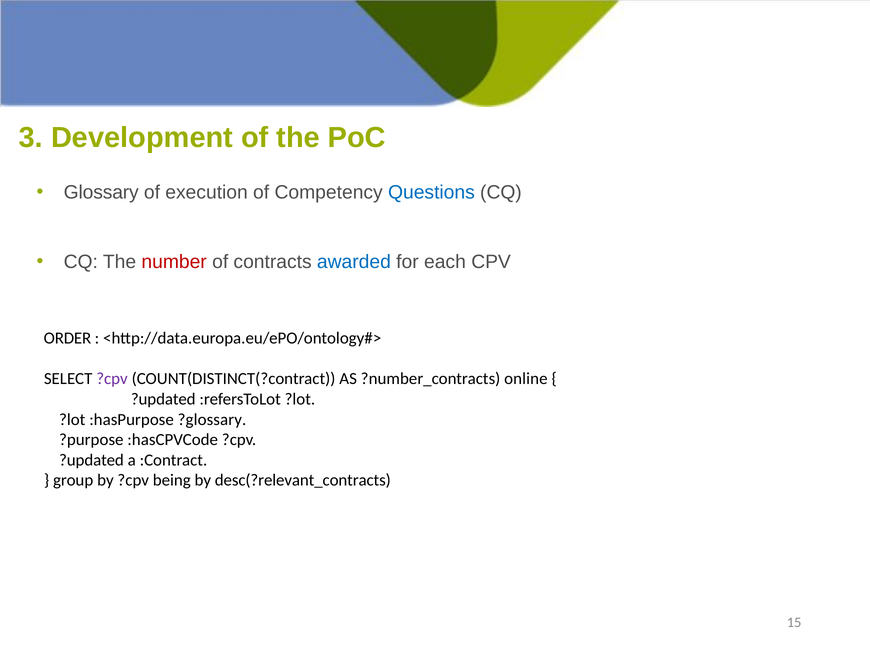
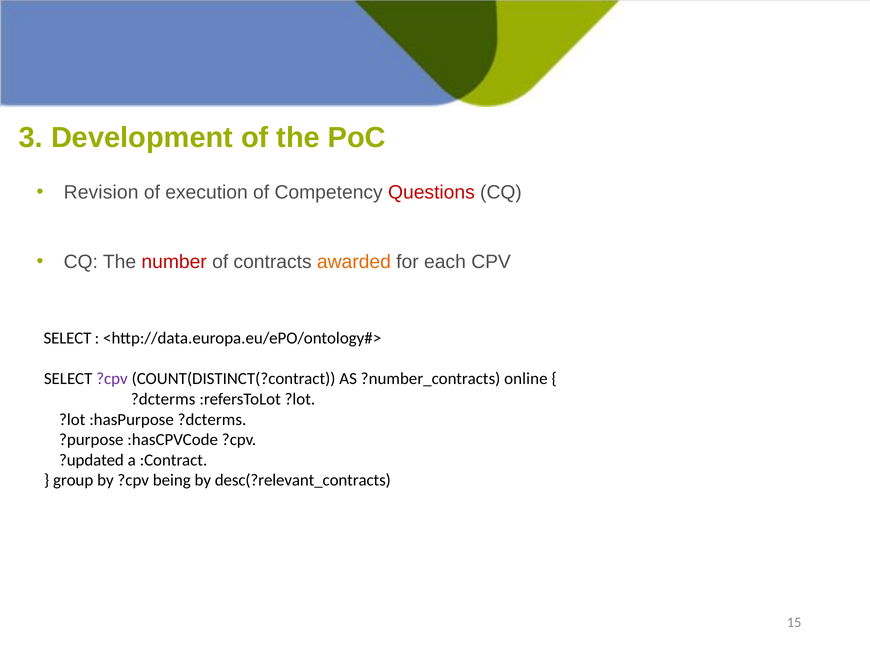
Glossary: Glossary -> Revision (101, 192)
Questions colour: blue -> red (431, 192)
awarded colour: blue -> orange (354, 262)
ORDER: ORDER -> SELECT (67, 339)
?updated: ?updated -> ?dcterms (163, 399)
:hasPurpose ?glossary: ?glossary -> ?dcterms (212, 420)
